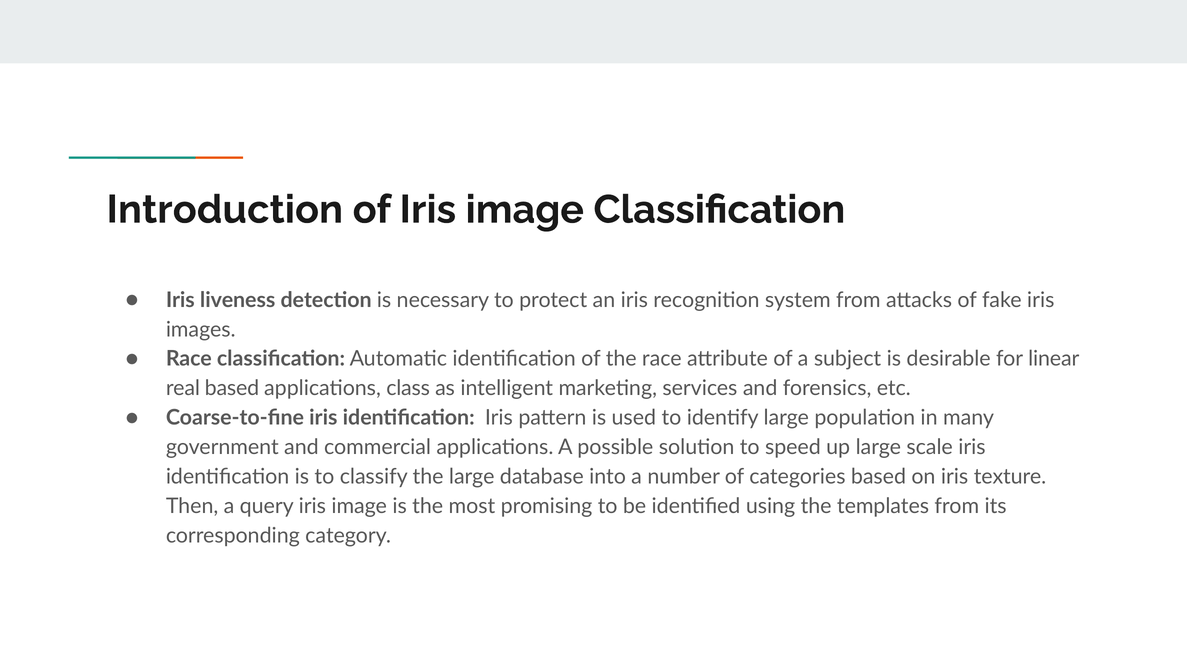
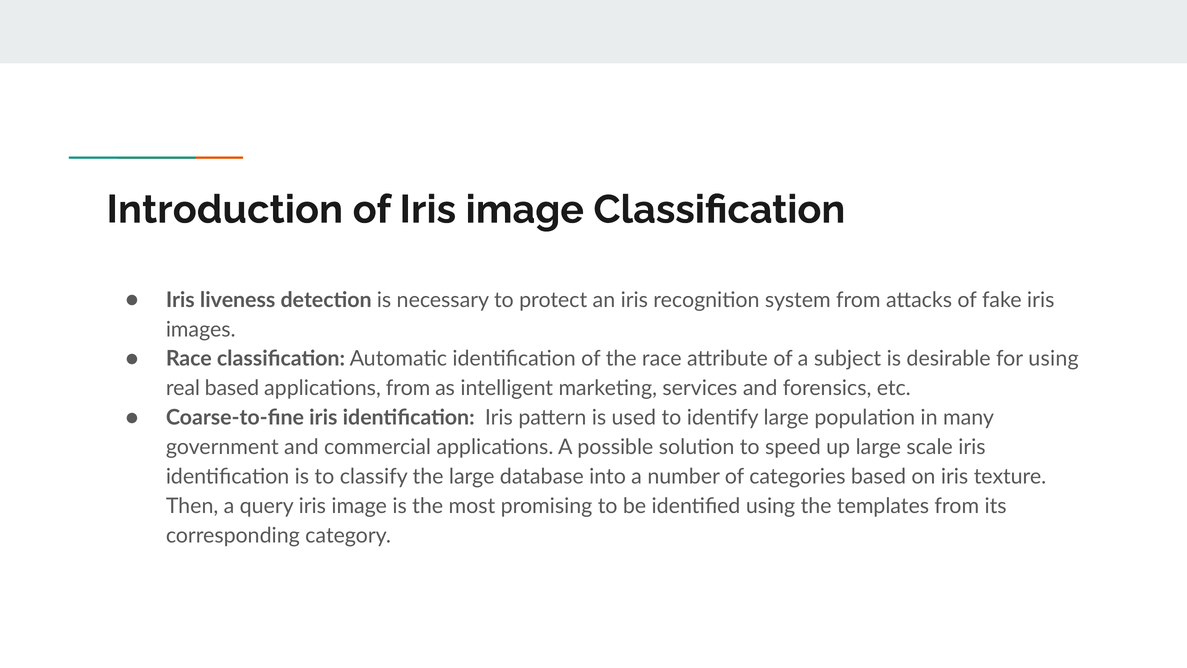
for linear: linear -> using (1054, 359)
applications class: class -> from (408, 388)
